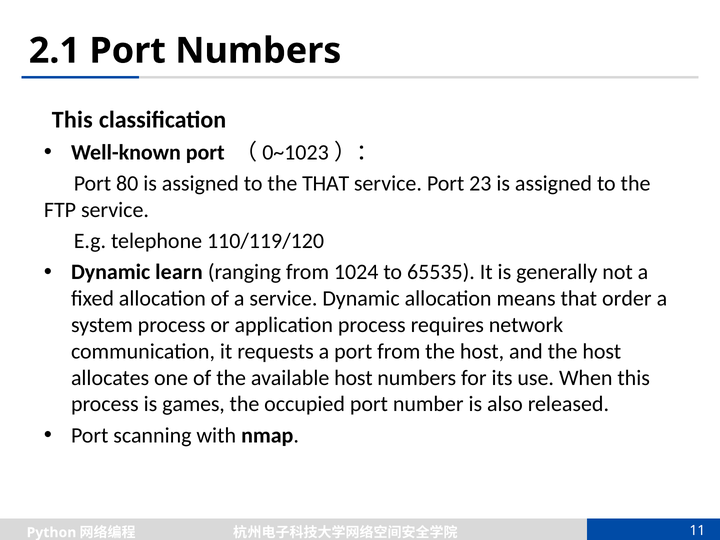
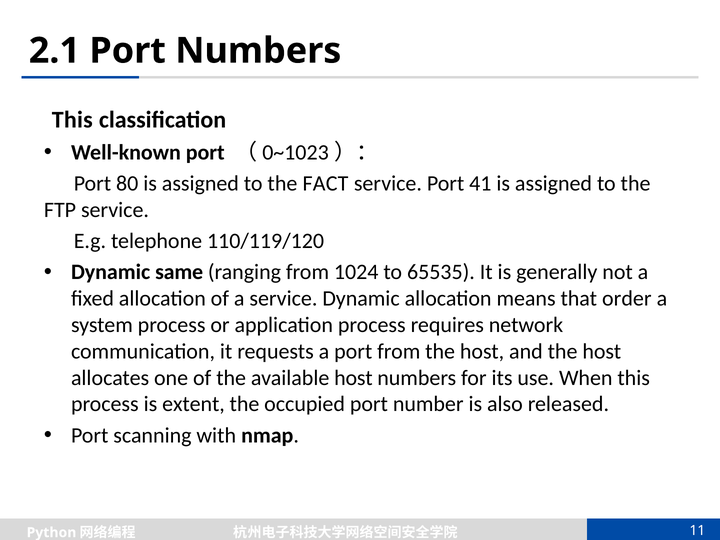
the THAT: THAT -> FACT (326, 183)
23: 23 -> 41 (480, 183)
learn: learn -> same (179, 272)
games: games -> extent (193, 404)
